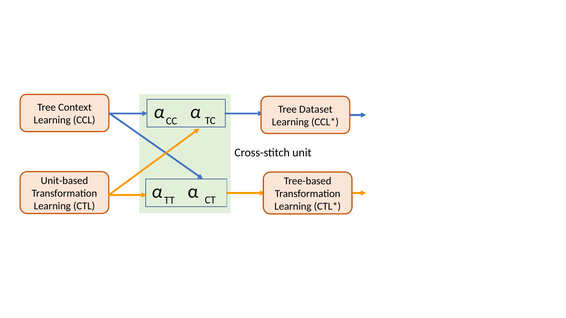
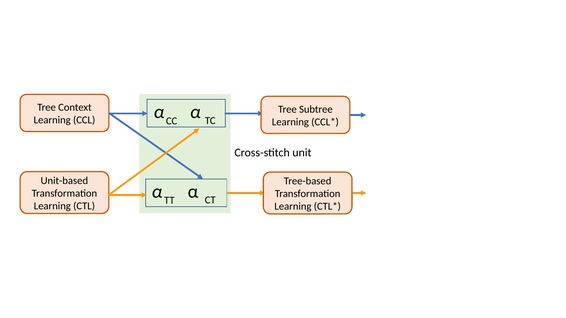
Dataset: Dataset -> Subtree (316, 109)
